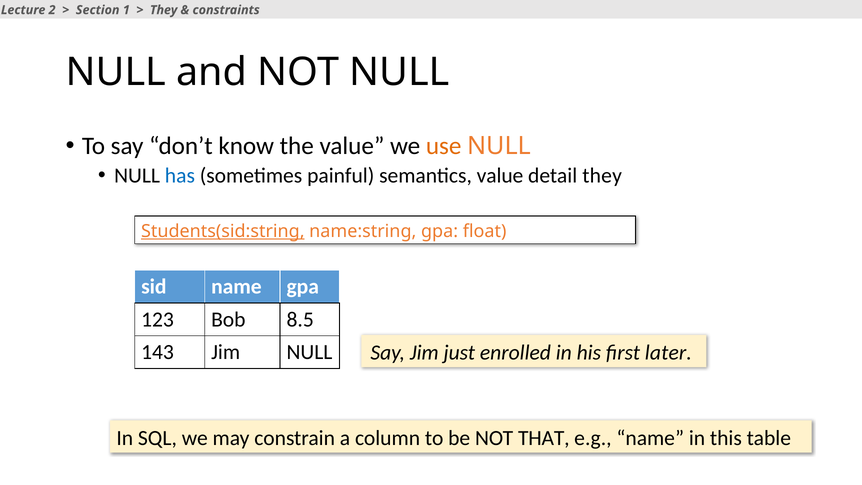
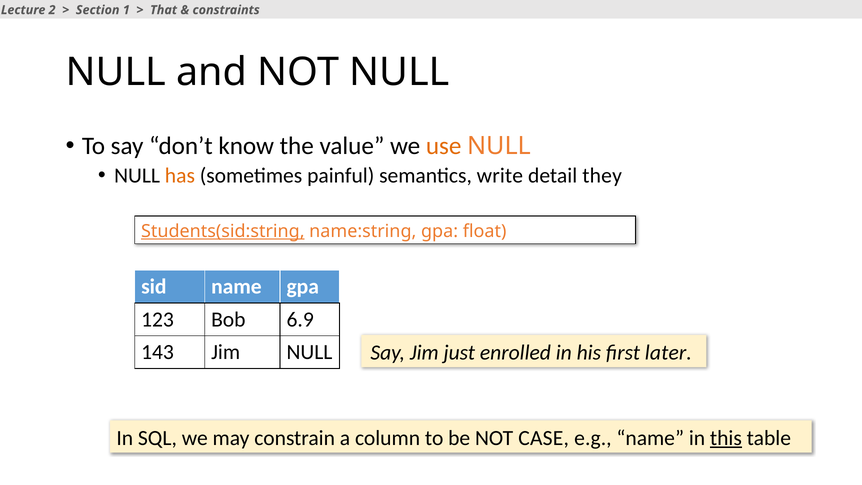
They: They -> That (164, 10)
has colour: blue -> orange (180, 175)
semantics value: value -> write (500, 175)
8.5: 8.5 -> 6.9 (300, 319)
THAT: THAT -> CASE (544, 438)
this underline: none -> present (726, 438)
